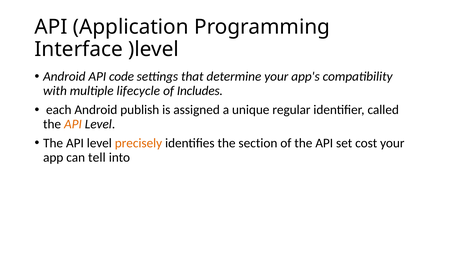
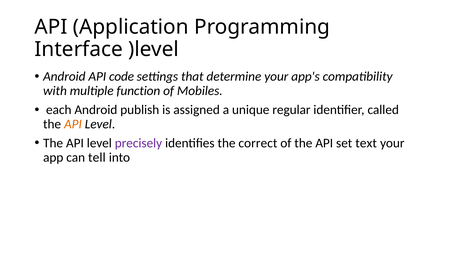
lifecycle: lifecycle -> function (138, 91)
Includes: Includes -> Mobiles (200, 91)
precisely colour: orange -> purple (138, 143)
section: section -> correct (258, 143)
cost: cost -> text (366, 143)
